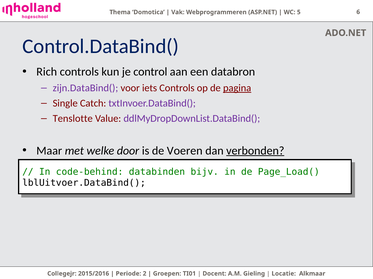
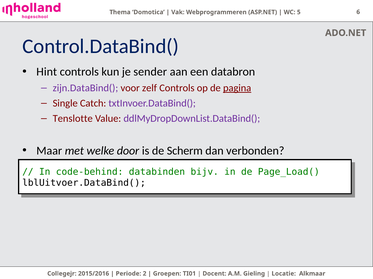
Rich: Rich -> Hint (47, 72)
control: control -> sender (150, 72)
iets: iets -> zelf (150, 88)
Voeren: Voeren -> Scherm (185, 151)
verbonden underline: present -> none (255, 151)
